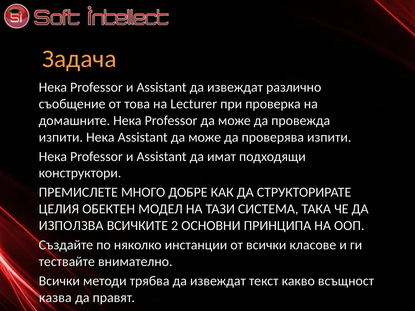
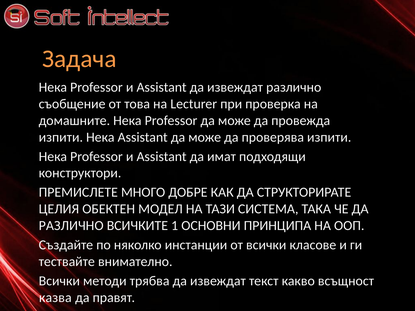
ИЗПОЛЗВА: ИЗПОЛЗВА -> РАЗЛИЧНО (71, 226)
2: 2 -> 1 (175, 226)
